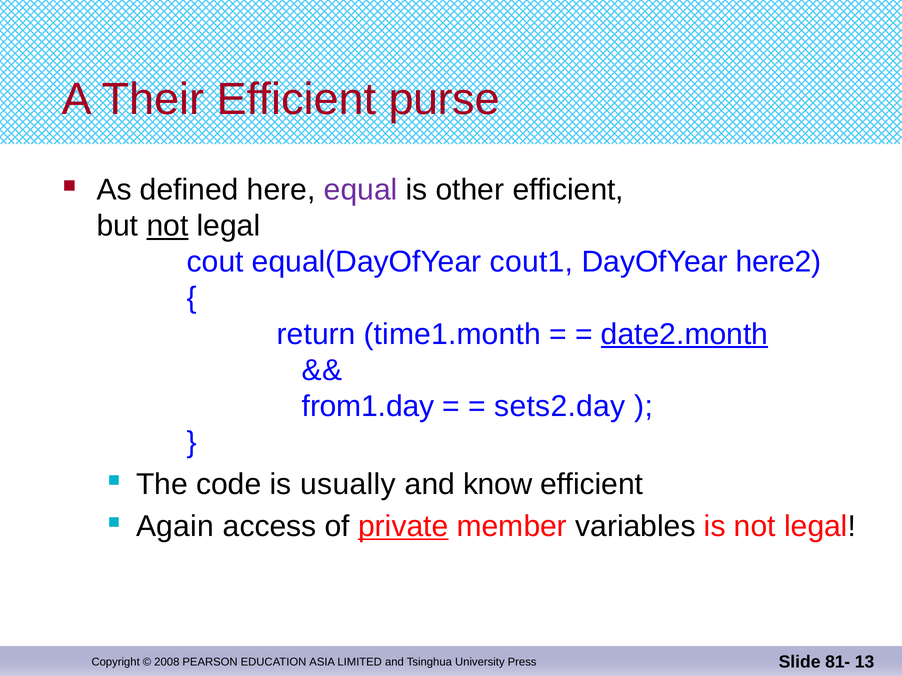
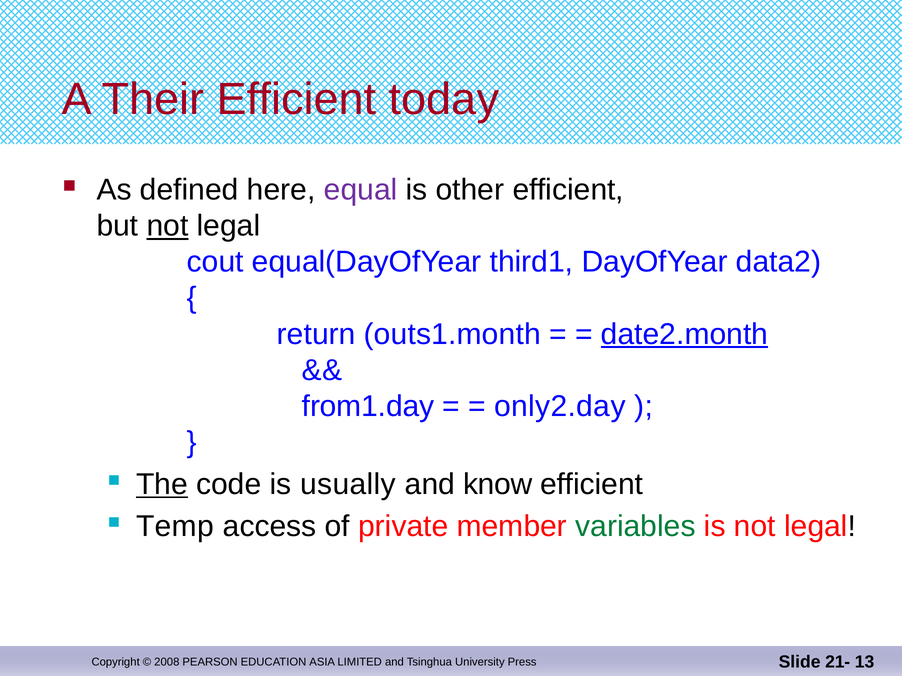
purse: purse -> today (444, 99)
cout1: cout1 -> third1 (531, 262)
here2: here2 -> data2 (778, 262)
time1.month: time1.month -> outs1.month (452, 334)
sets2.day: sets2.day -> only2.day (560, 407)
The underline: none -> present (162, 485)
Again: Again -> Temp (175, 527)
private underline: present -> none (403, 527)
variables colour: black -> green (635, 527)
81-: 81- -> 21- (838, 663)
